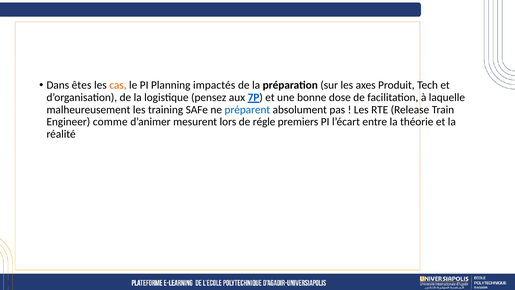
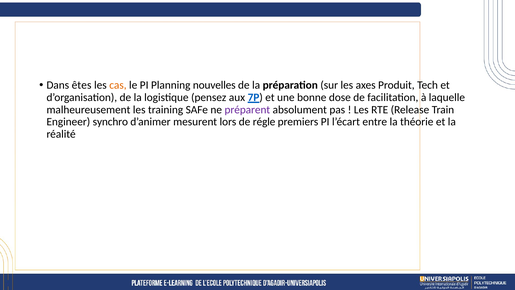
impactés: impactés -> nouvelles (214, 85)
préparent colour: blue -> purple (247, 110)
comme: comme -> synchro (110, 122)
